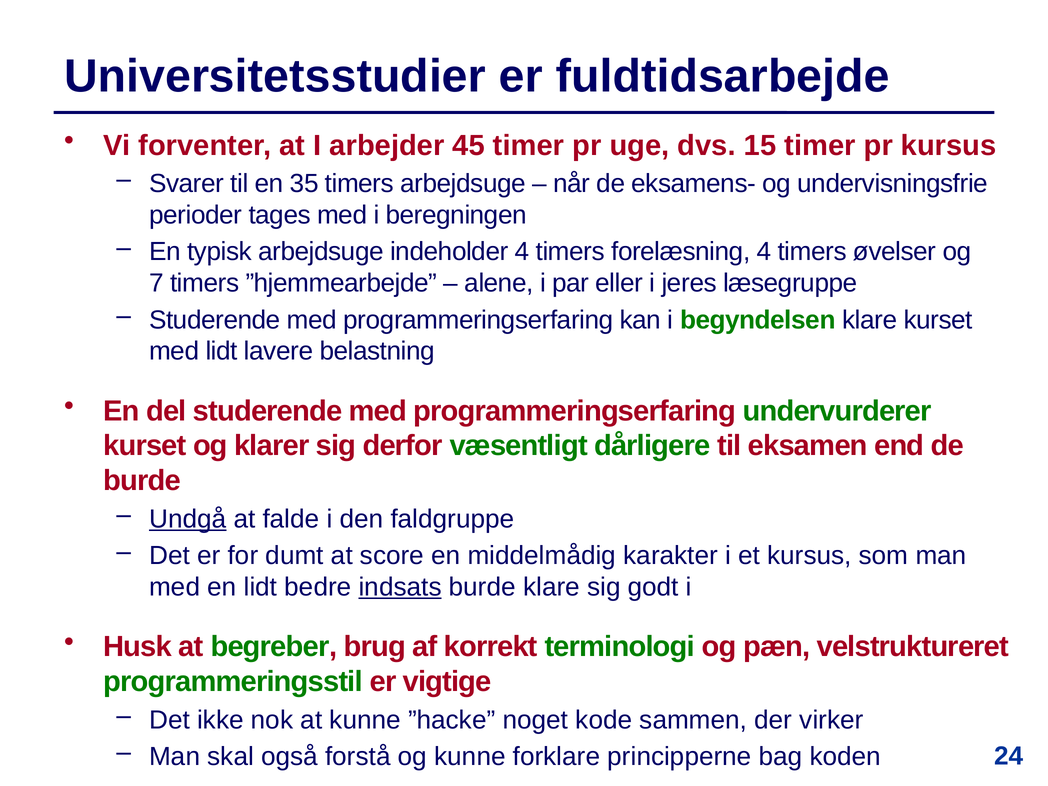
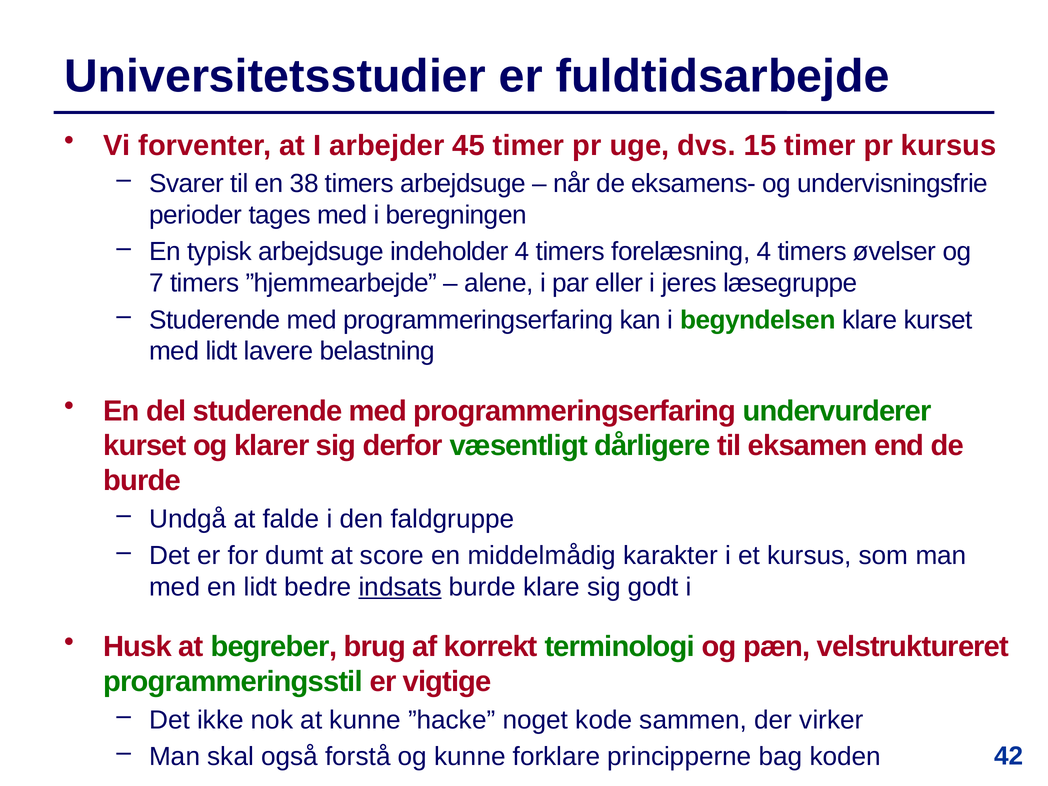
35: 35 -> 38 (304, 184)
Undgå underline: present -> none (188, 519)
24: 24 -> 42 (1009, 756)
